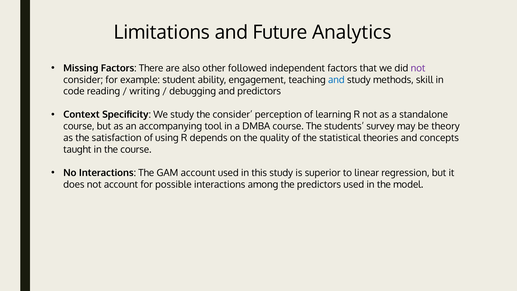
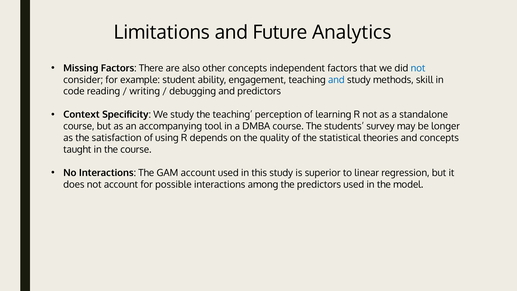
other followed: followed -> concepts (248, 68)
not colour: purple -> blue (418, 68)
the consider: consider -> teaching (233, 115)
theory: theory -> longer (446, 126)
